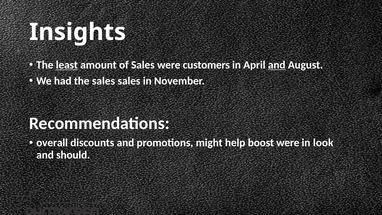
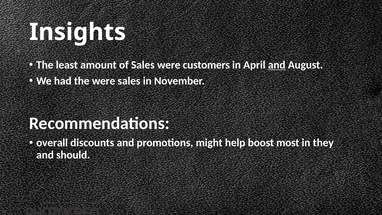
least underline: present -> none (67, 65)
the sales: sales -> were (104, 81)
boost were: were -> most (288, 143)
look: look -> they (323, 143)
